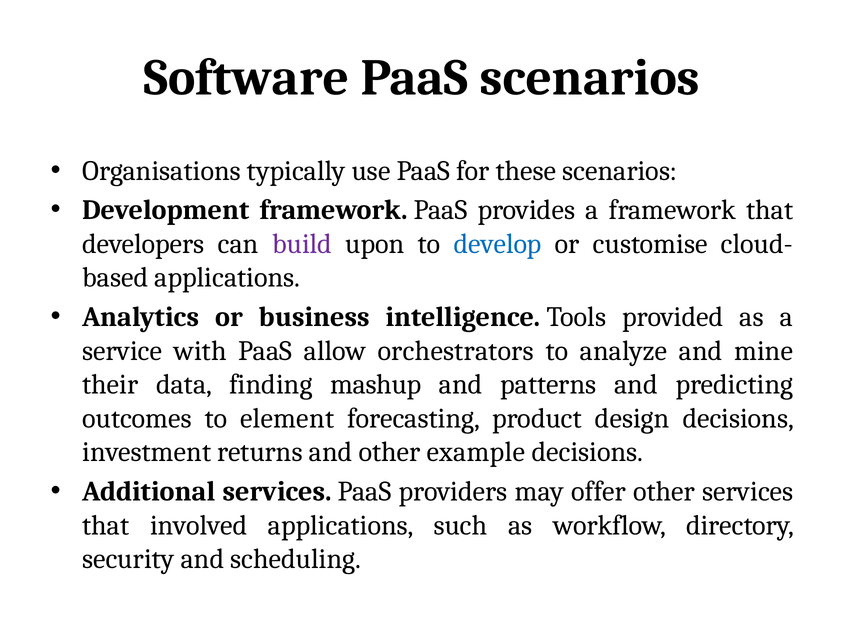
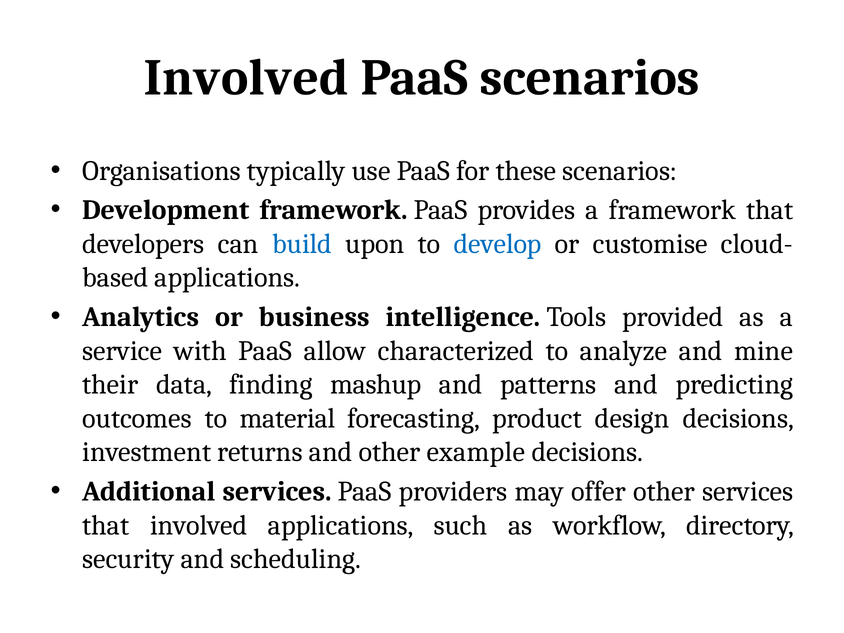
Software: Software -> Involved (246, 78)
build colour: purple -> blue (302, 244)
orchestrators: orchestrators -> characterized (456, 351)
element: element -> material (287, 418)
